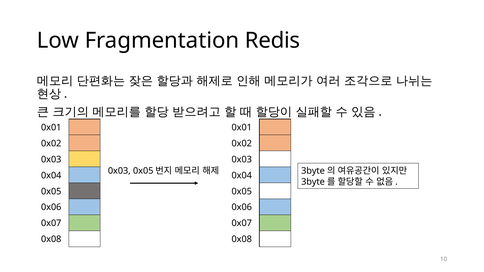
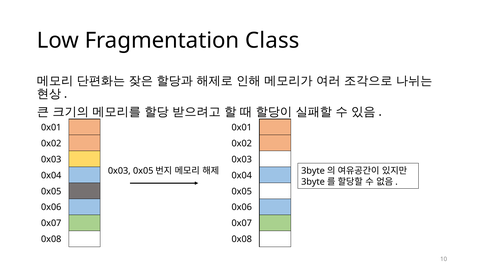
Redis: Redis -> Class (272, 41)
